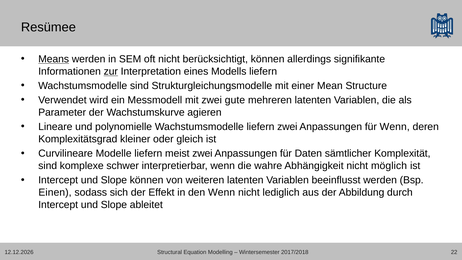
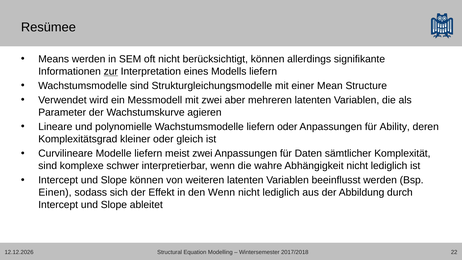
Means underline: present -> none (54, 59)
gute: gute -> aber (235, 100)
liefern zwei: zwei -> oder (287, 127)
für Wenn: Wenn -> Ability (395, 127)
Abhängigkeit nicht möglich: möglich -> lediglich (389, 166)
